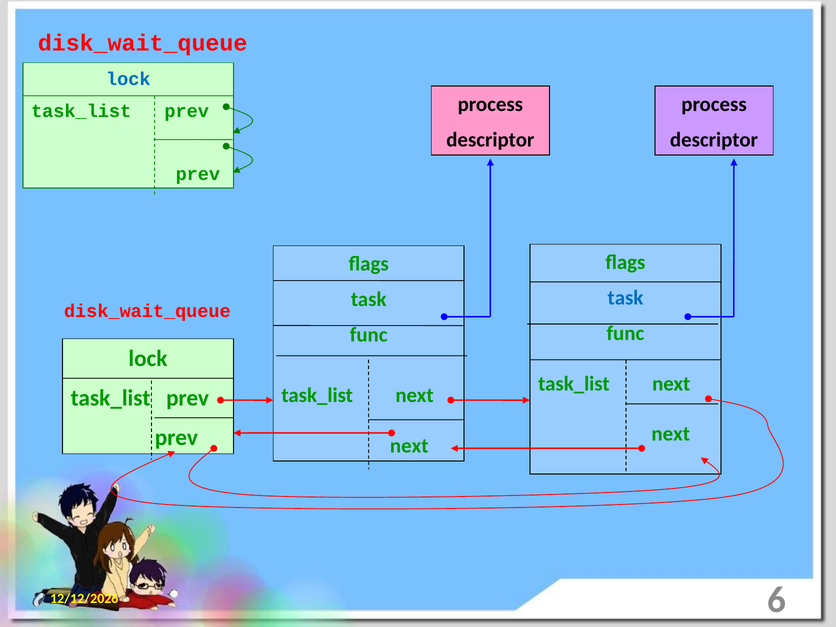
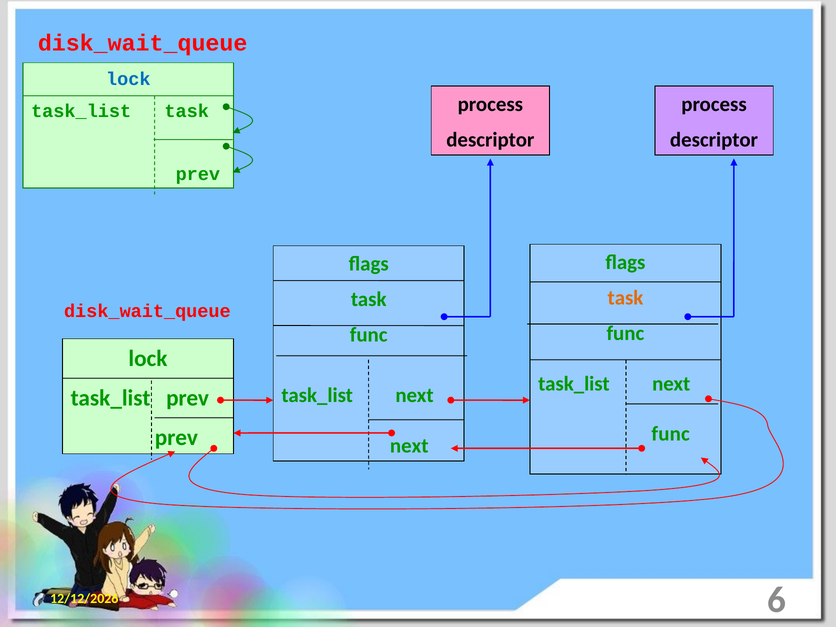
prev: prev -> task (187, 111)
task colour: blue -> orange (625, 298)
next: next -> func (671, 434)
